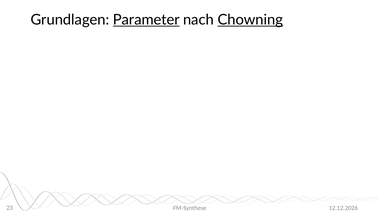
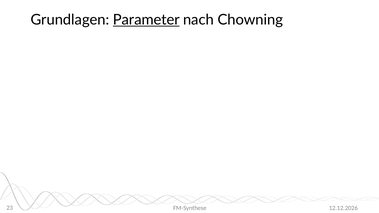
Chowning underline: present -> none (250, 20)
